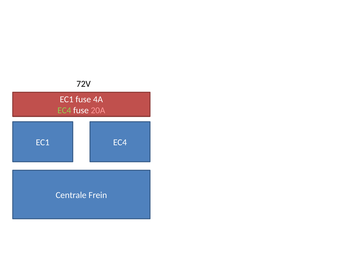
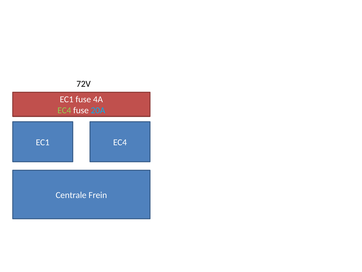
20A colour: pink -> light blue (98, 110)
